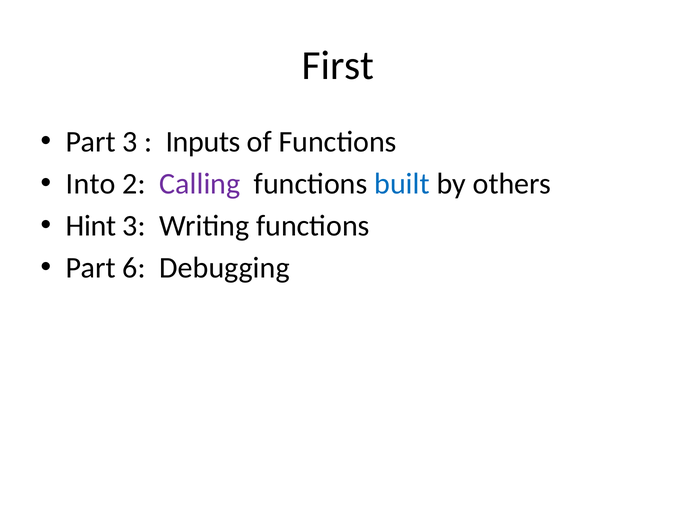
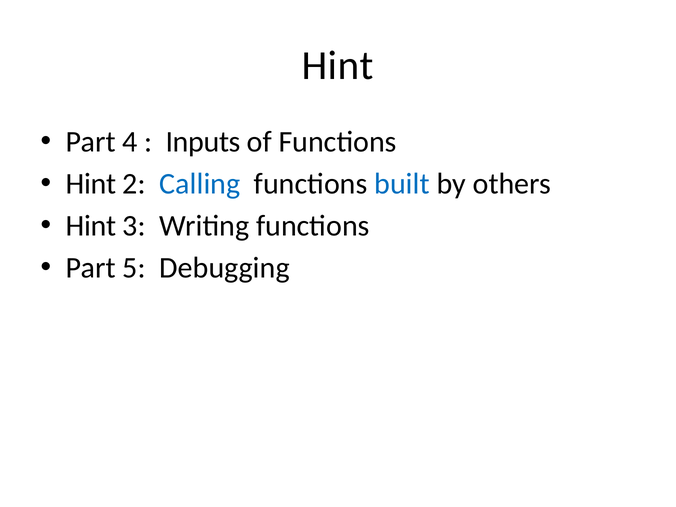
First: First -> Hint (338, 65)
Part 3: 3 -> 4 (130, 142)
Into: Into -> Hint (91, 184)
Calling colour: purple -> blue (200, 184)
6: 6 -> 5 (134, 268)
